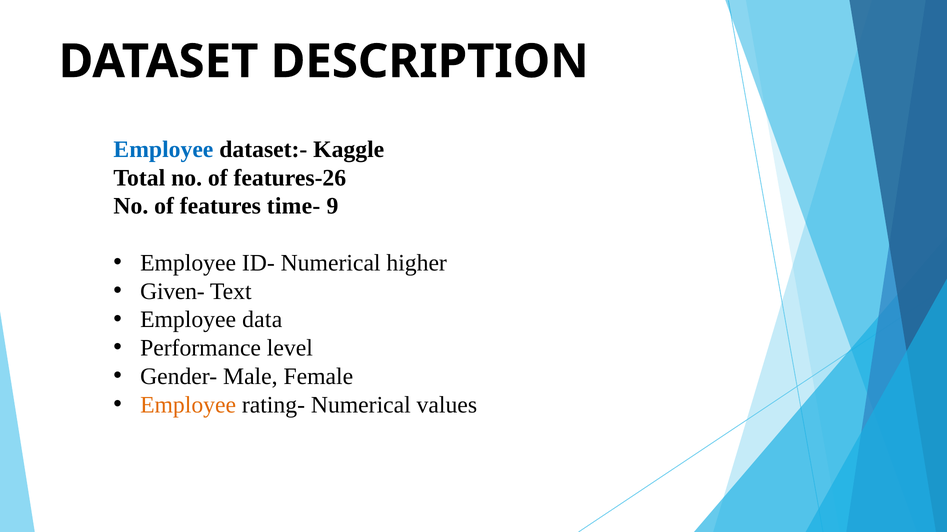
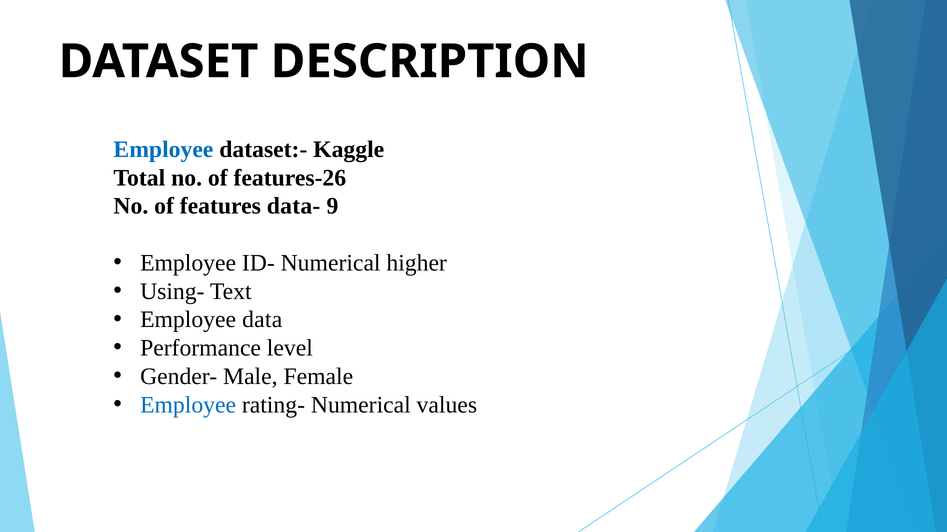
time-: time- -> data- (294, 206)
Given-: Given- -> Using- (172, 292)
Employee colour: orange -> blue (188, 405)
